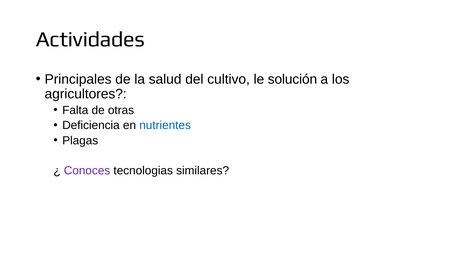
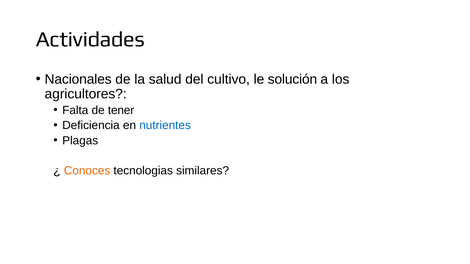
Principales: Principales -> Nacionales (78, 79)
otras: otras -> tener (121, 110)
Conoces colour: purple -> orange (87, 171)
